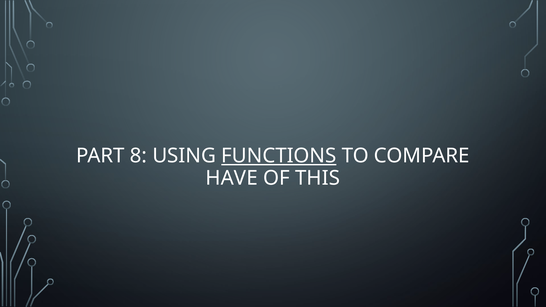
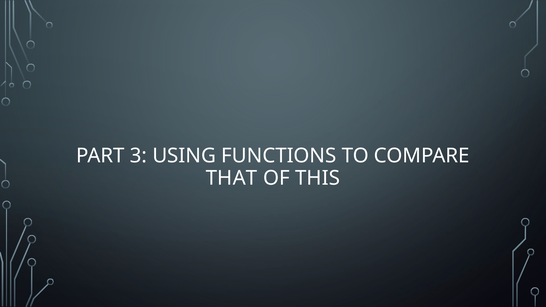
8: 8 -> 3 (138, 156)
FUNCTIONS underline: present -> none (279, 156)
HAVE: HAVE -> THAT (232, 178)
